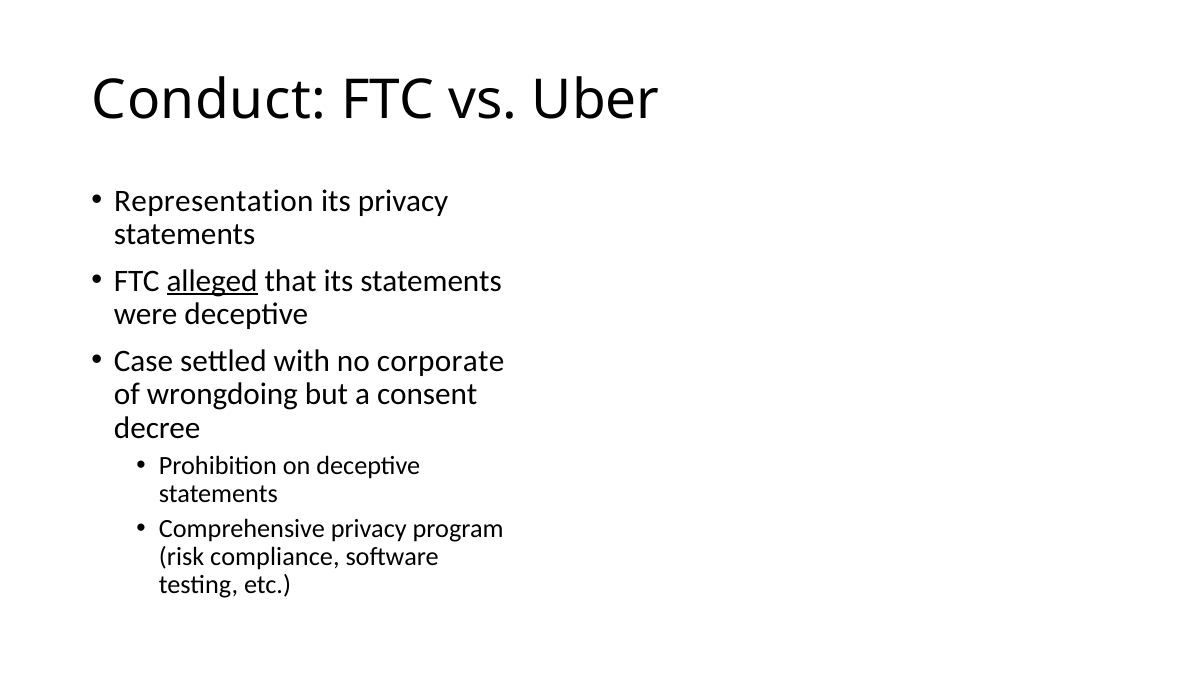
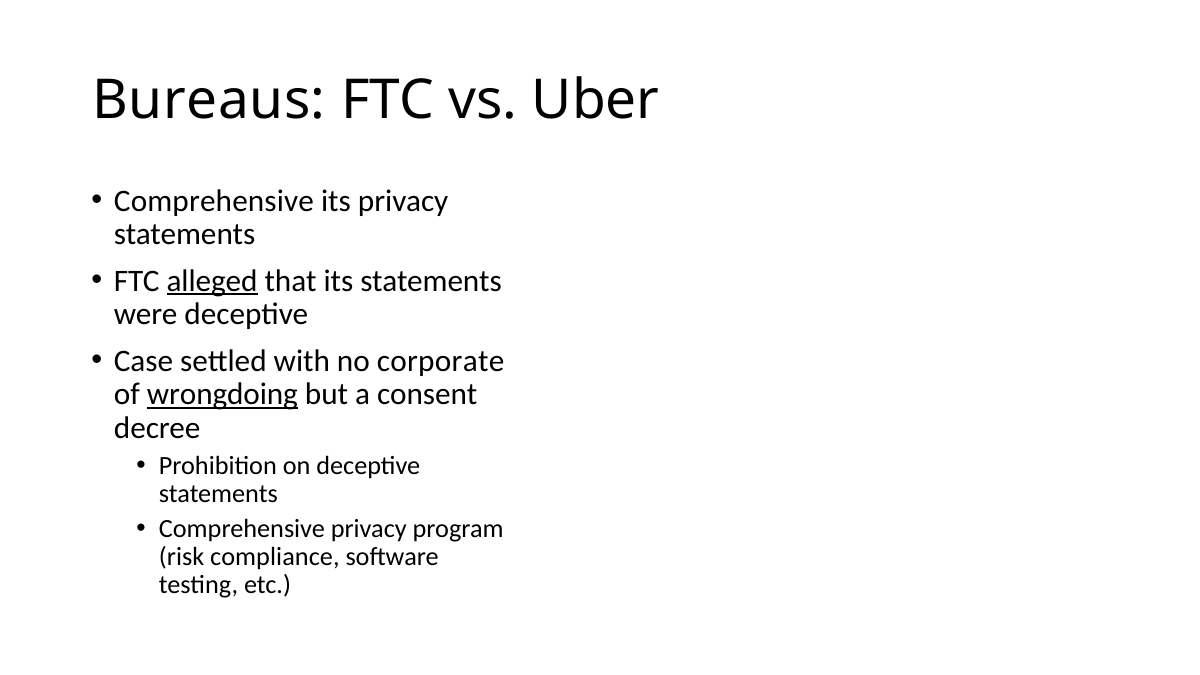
Conduct: Conduct -> Bureaus (209, 101)
Representation: Representation -> Comprehensive (214, 201)
wrongdoing underline: none -> present (222, 395)
